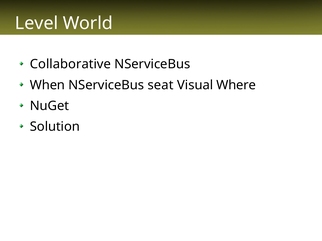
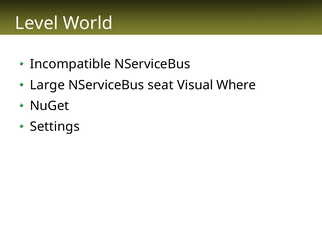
Collaborative: Collaborative -> Incompatible (70, 64)
When: When -> Large (47, 85)
Solution: Solution -> Settings (55, 127)
